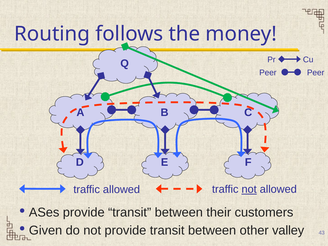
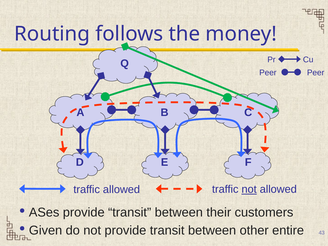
valley: valley -> entire (288, 230)
